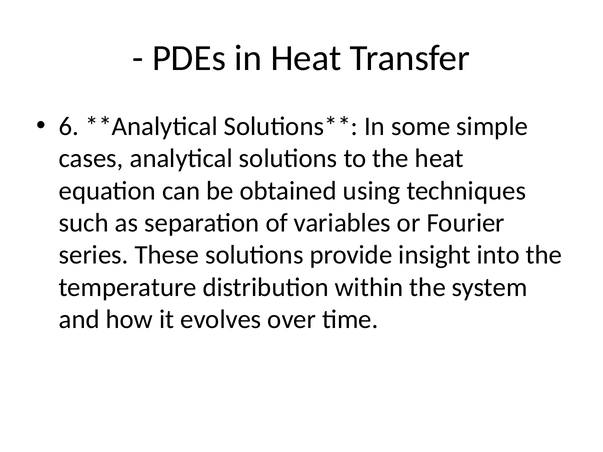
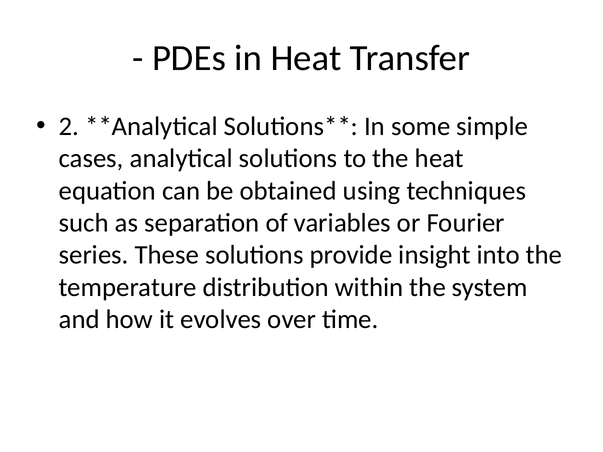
6: 6 -> 2 (69, 126)
